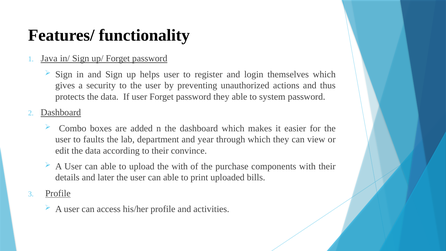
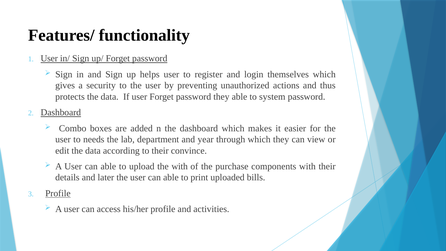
Java: Java -> User (49, 59)
faults: faults -> needs (94, 139)
